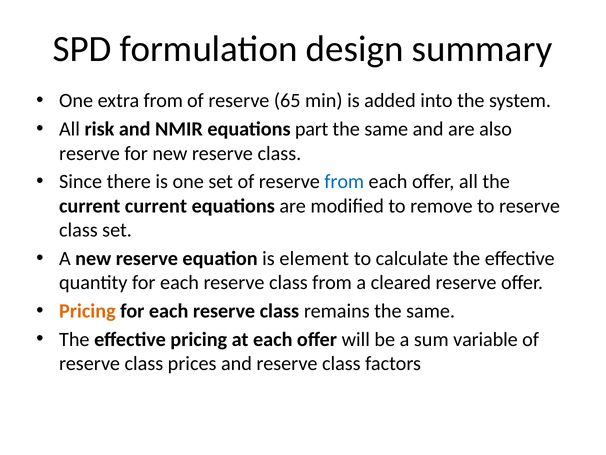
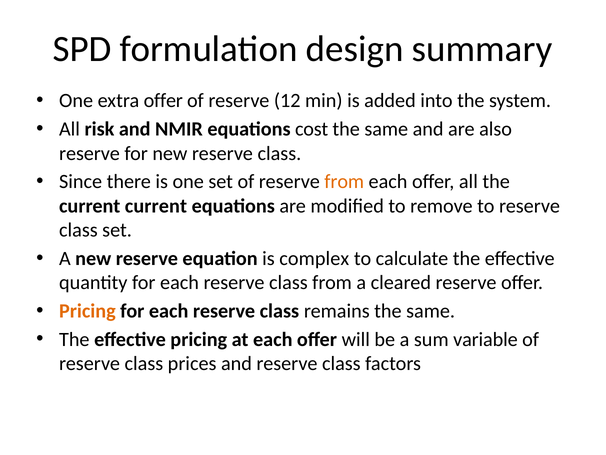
extra from: from -> offer (163, 101)
65: 65 -> 12 (287, 101)
part: part -> cost (312, 129)
from colour: blue -> orange (344, 181)
element: element -> complex (314, 258)
